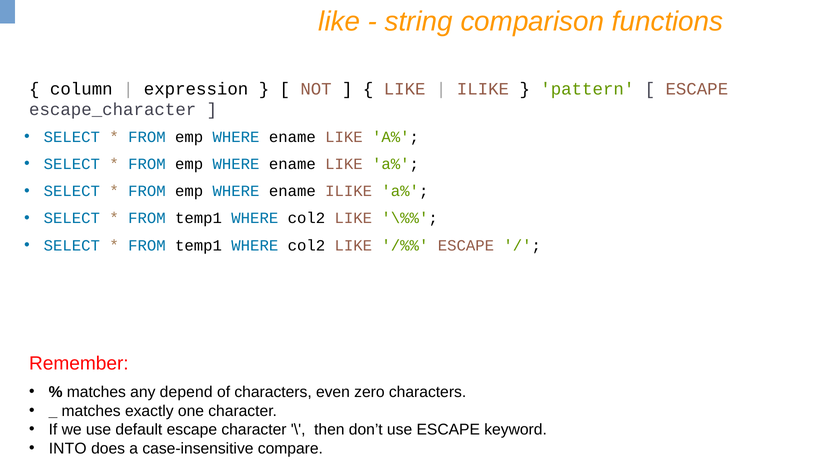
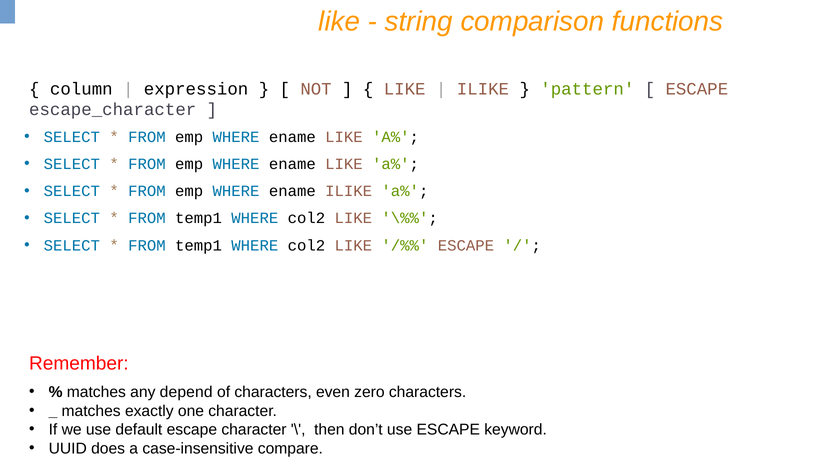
INTO: INTO -> UUID (68, 449)
